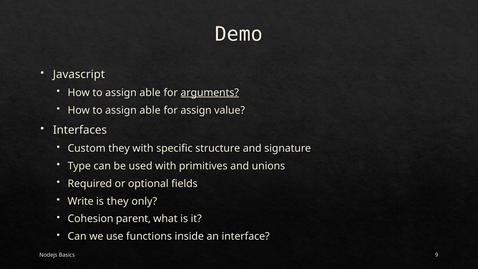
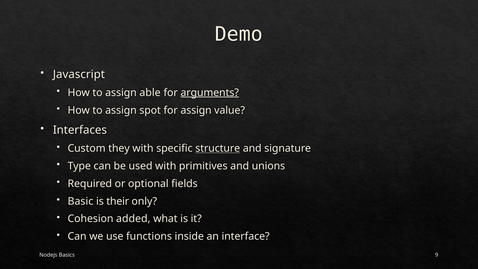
able: able -> spot (150, 110)
structure underline: none -> present (218, 148)
Write: Write -> Basic (81, 201)
is they: they -> their (118, 201)
parent: parent -> added (133, 219)
